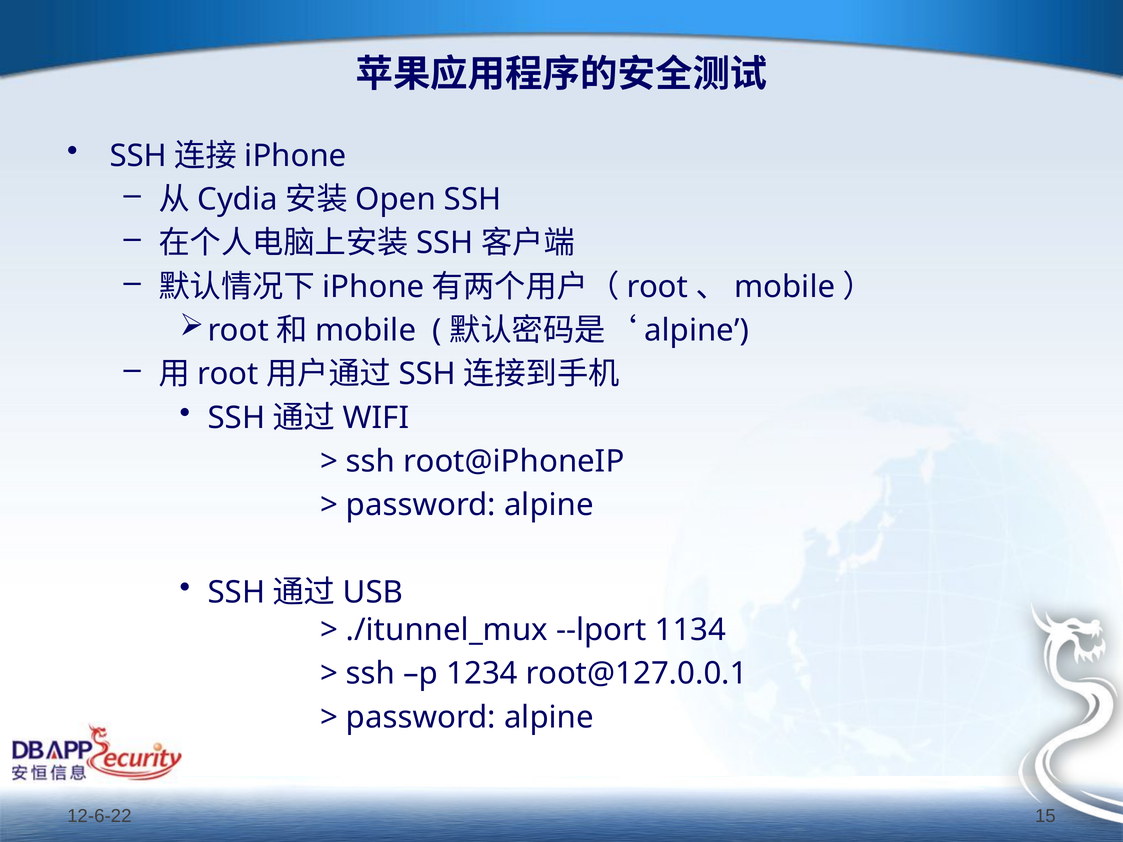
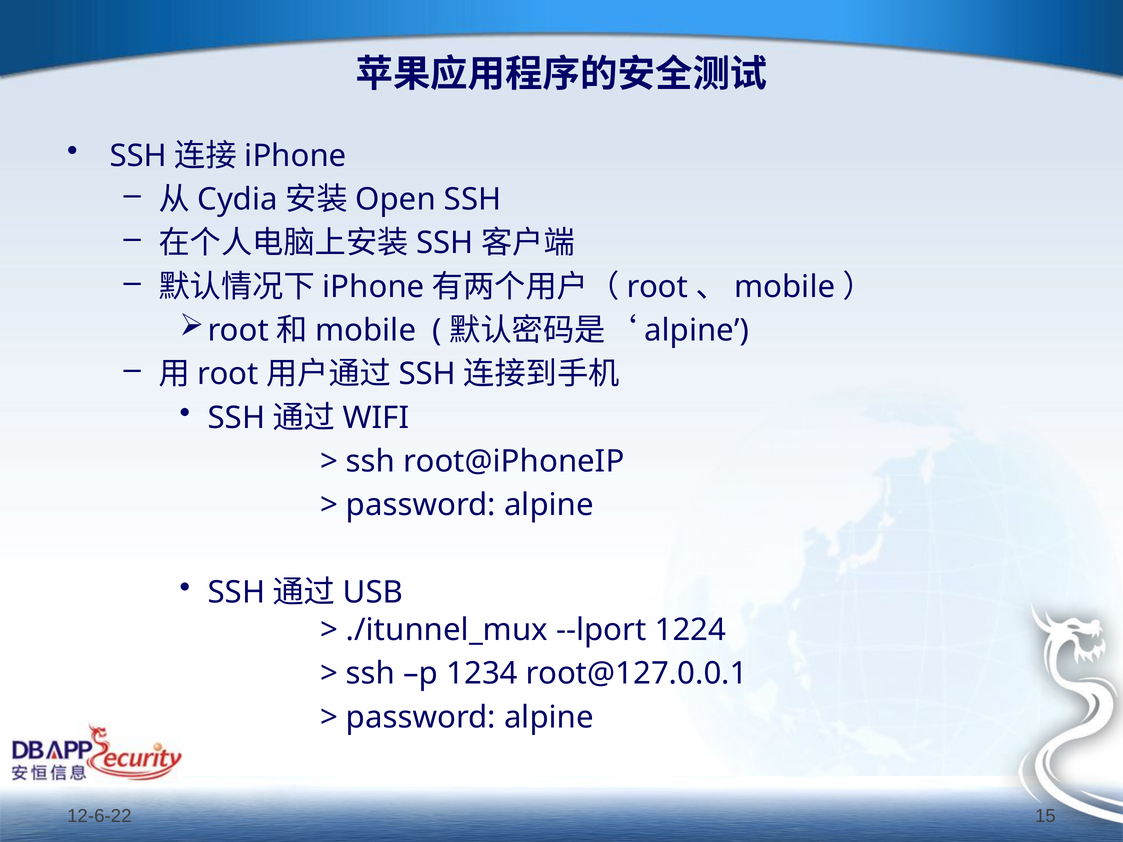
1134: 1134 -> 1224 (690, 630)
